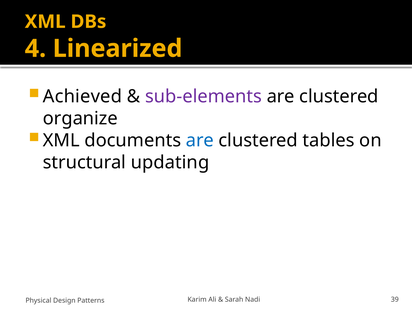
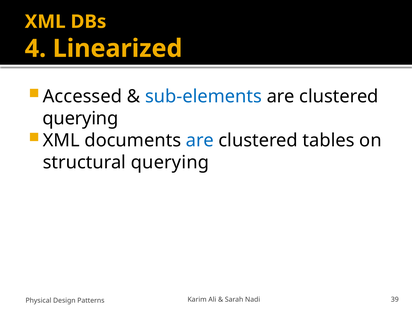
Achieved: Achieved -> Accessed (82, 96)
sub-elements colour: purple -> blue (204, 96)
organize: organize -> querying (80, 118)
structural updating: updating -> querying (170, 162)
